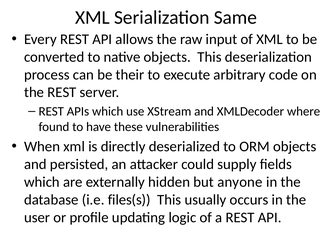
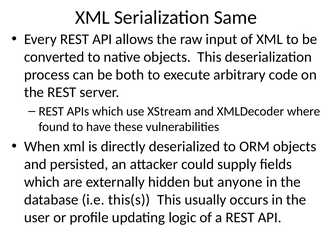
their: their -> both (130, 75)
files(s: files(s -> this(s (129, 200)
